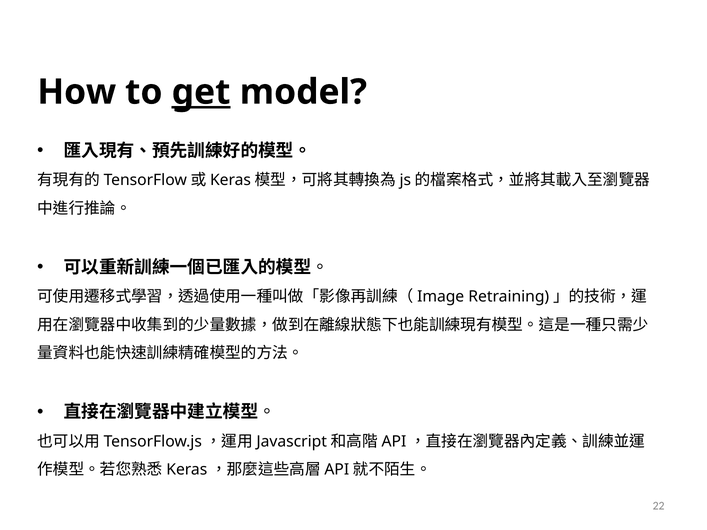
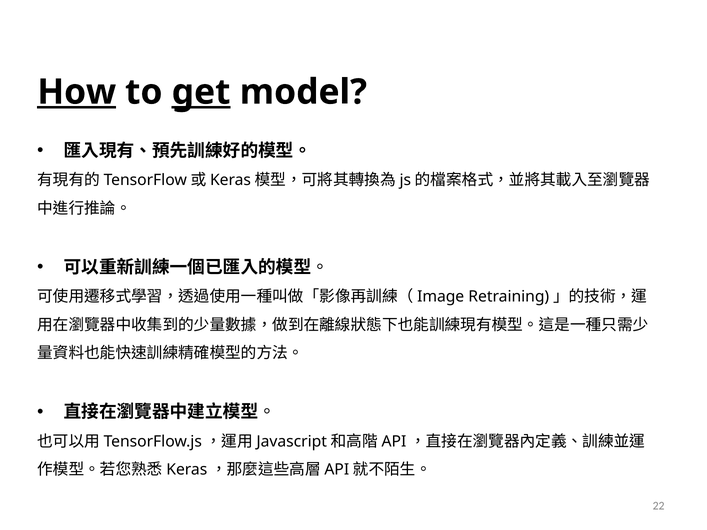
How underline: none -> present (77, 92)
